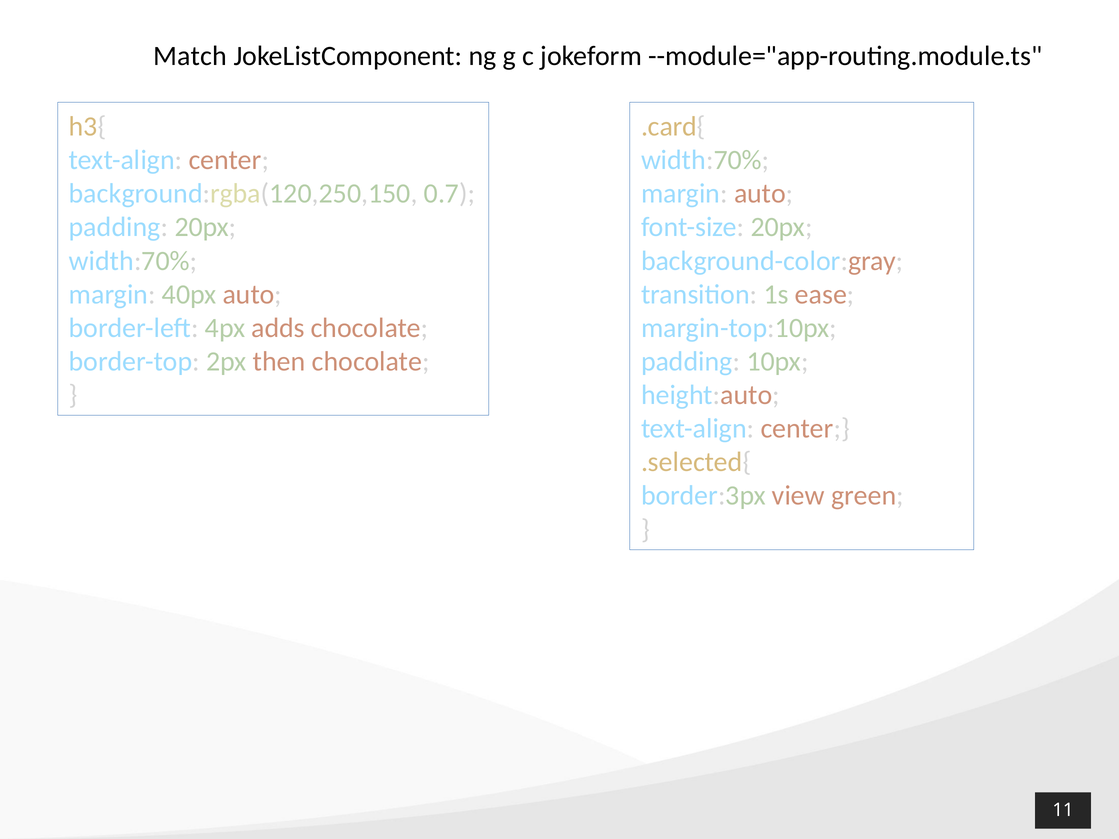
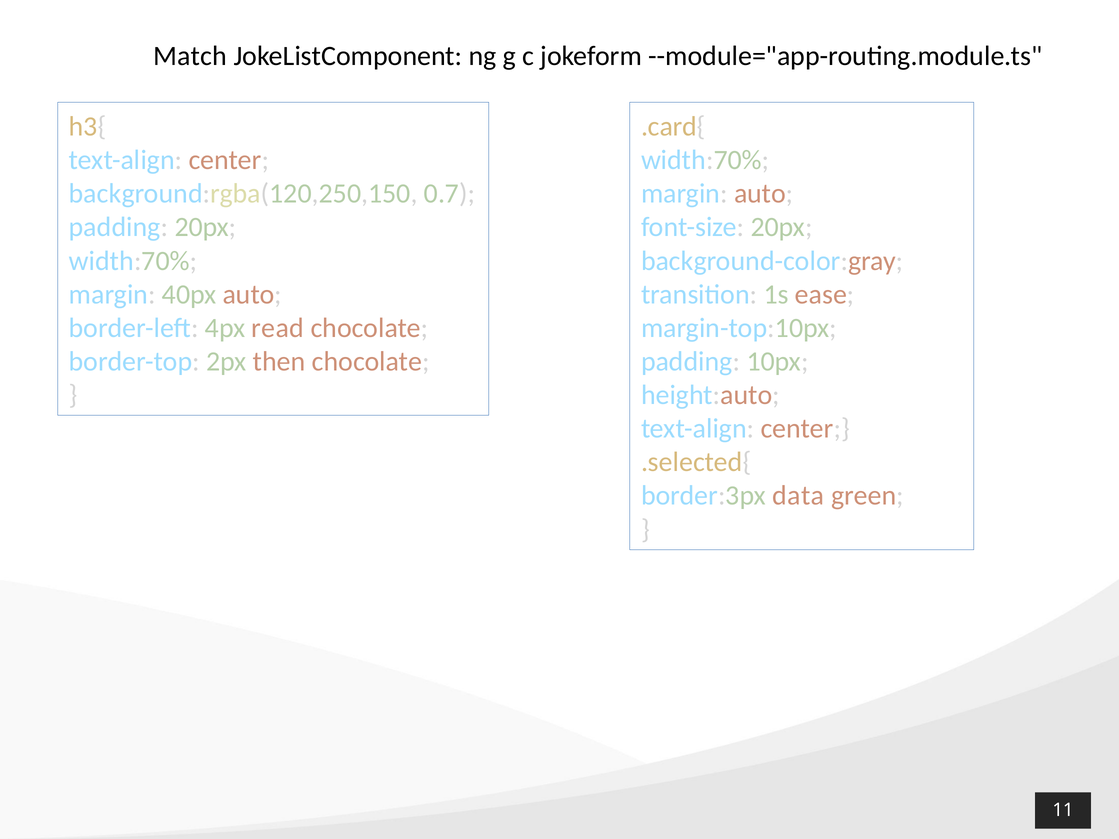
adds: adds -> read (278, 328)
view: view -> data (798, 496)
